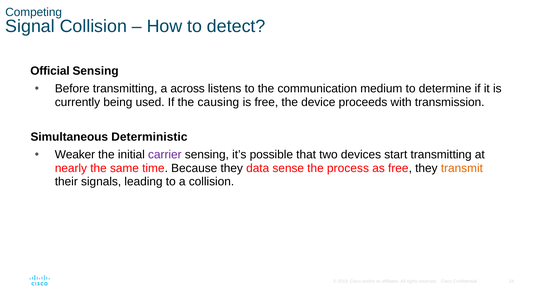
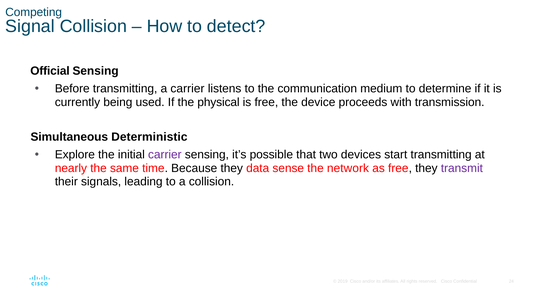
a across: across -> carrier (187, 89)
causing: causing -> physical (218, 102)
Weaker: Weaker -> Explore (75, 155)
process: process -> network (348, 168)
transmit colour: orange -> purple (462, 168)
